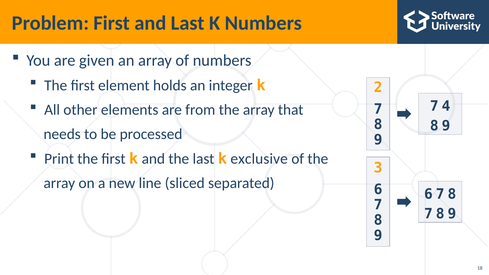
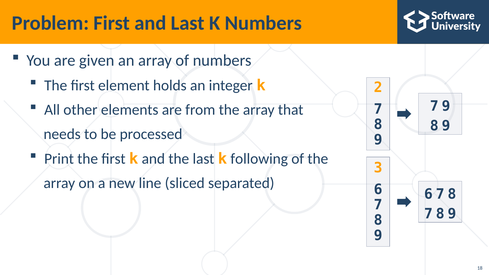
7 4: 4 -> 9 (446, 106)
exclusive: exclusive -> following (259, 159)
